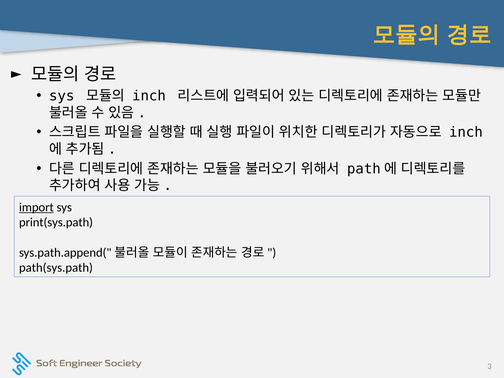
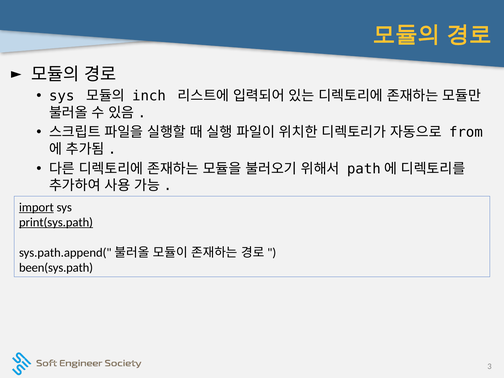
inch: inch -> from (466, 132)
print(sys.path underline: none -> present (56, 222)
path(sys.path: path(sys.path -> been(sys.path (56, 268)
